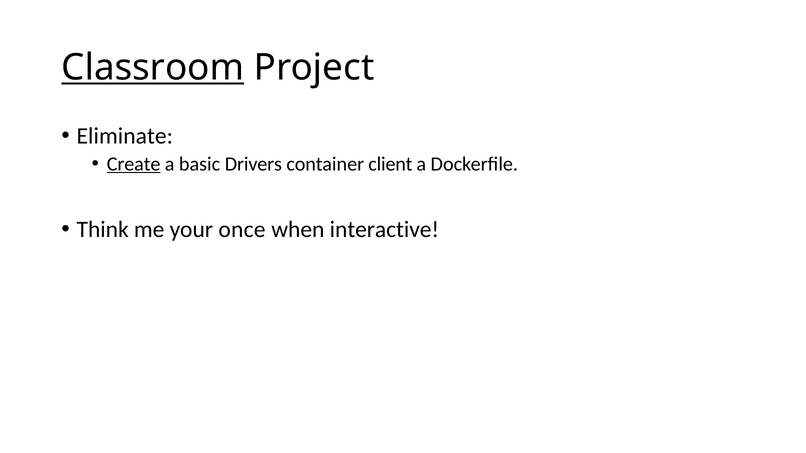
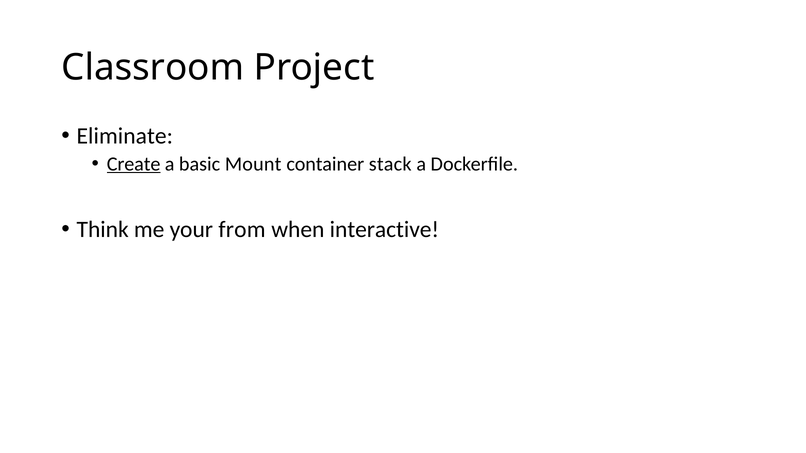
Classroom underline: present -> none (153, 68)
Drivers: Drivers -> Mount (253, 164)
client: client -> stack (390, 164)
once: once -> from (242, 230)
